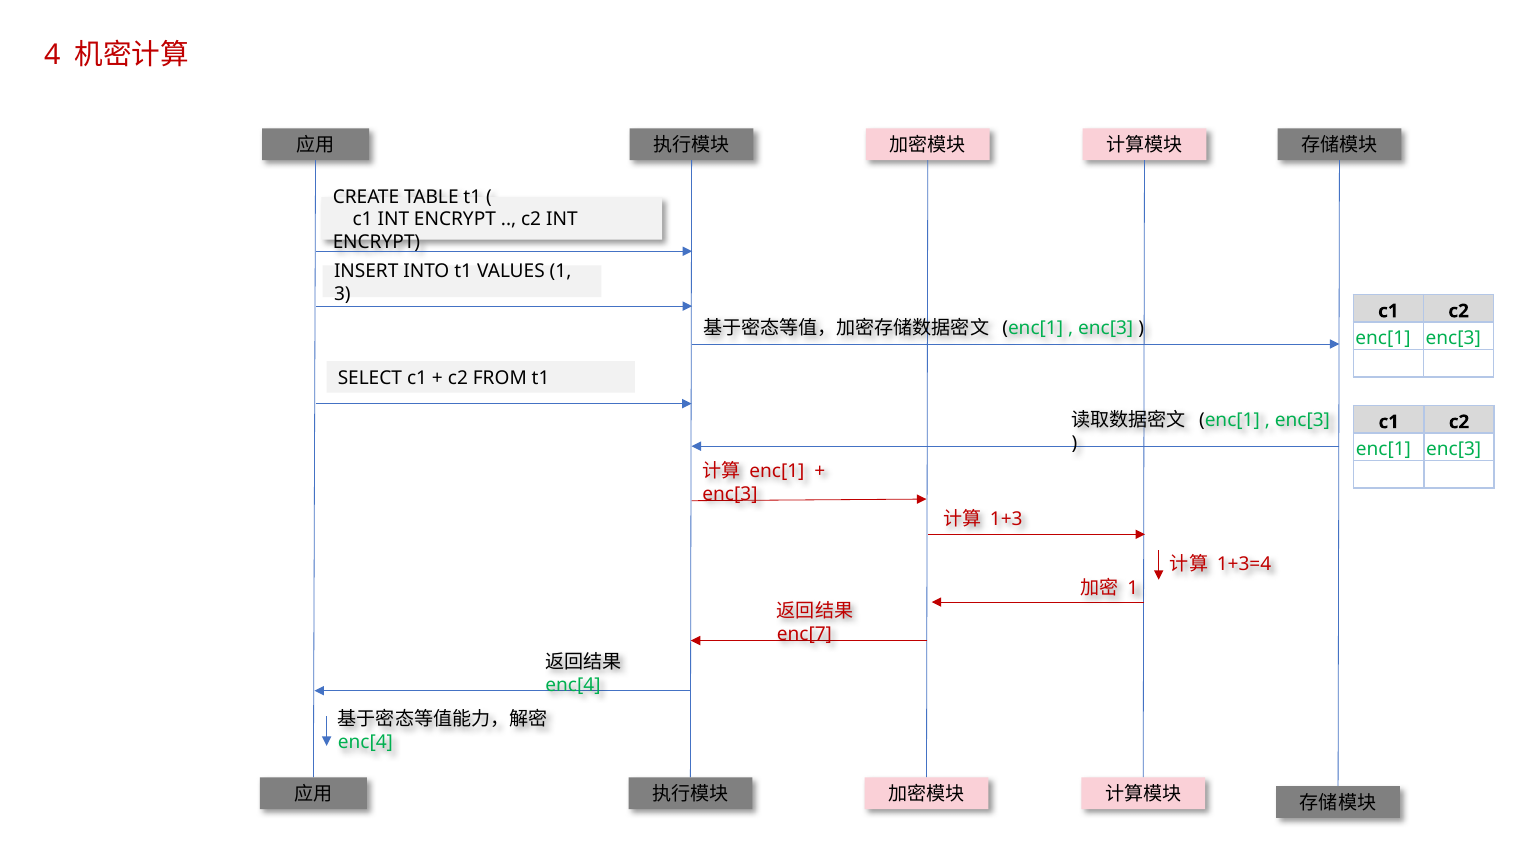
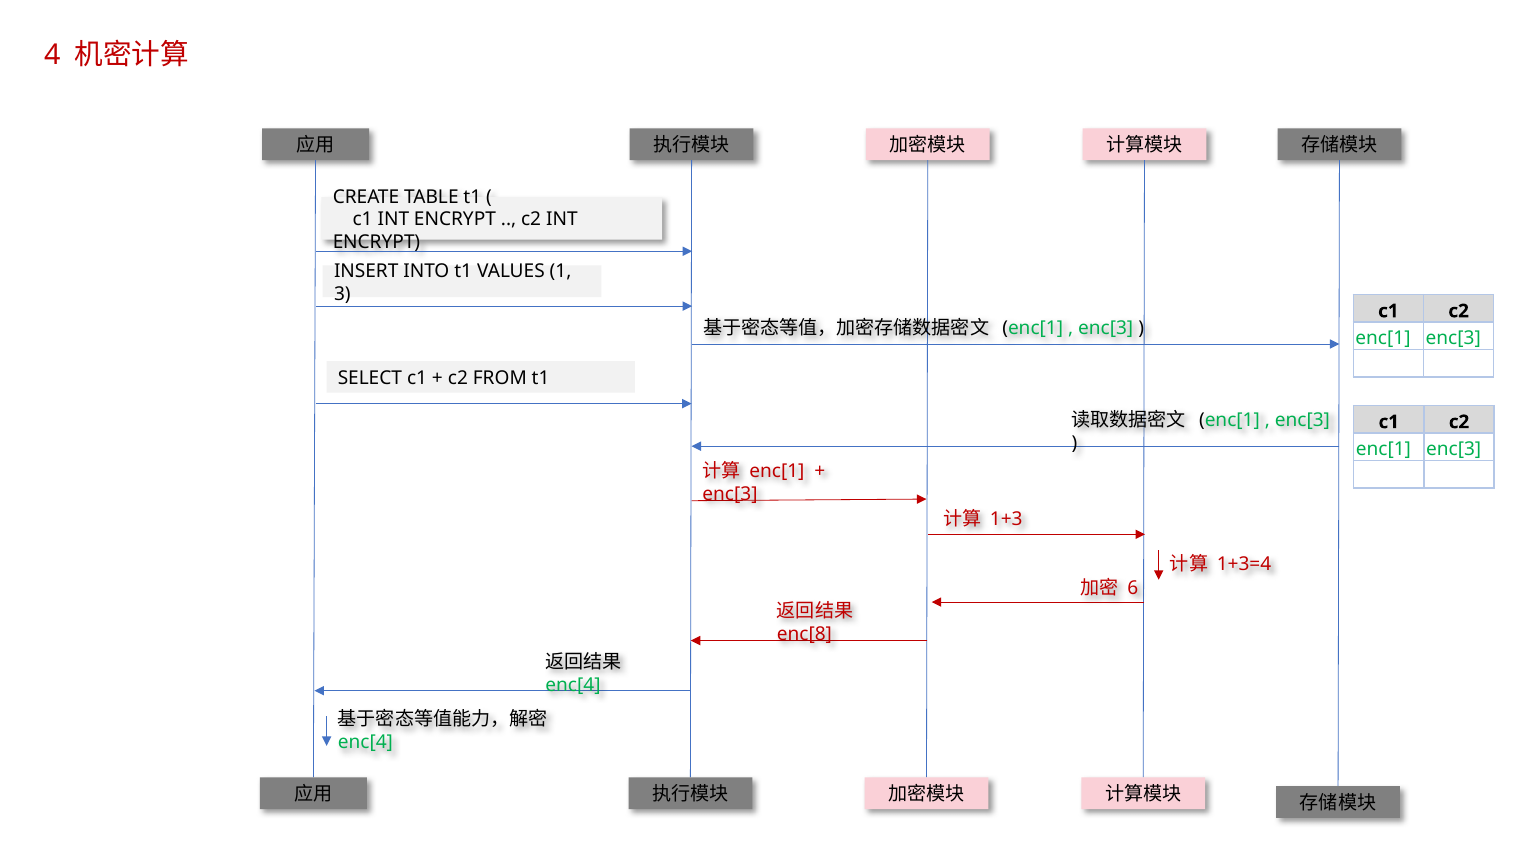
1: 1 -> 6 (1133, 589)
enc[7: enc[7 -> enc[8 (804, 634)
